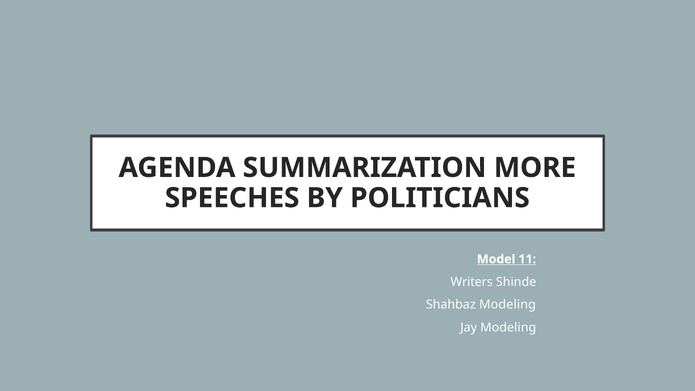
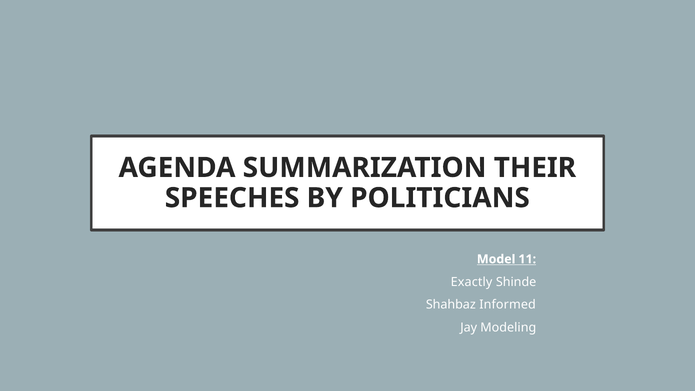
MORE: MORE -> THEIR (535, 168)
Writers: Writers -> Exactly (472, 282)
Shahbaz Modeling: Modeling -> Informed (508, 305)
